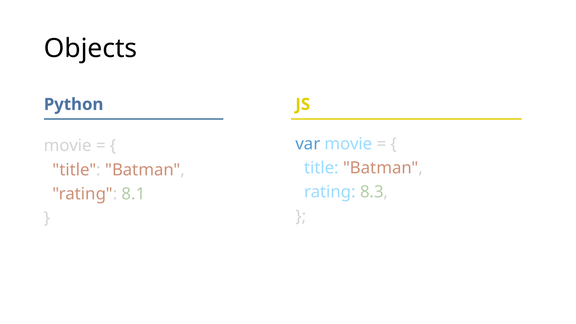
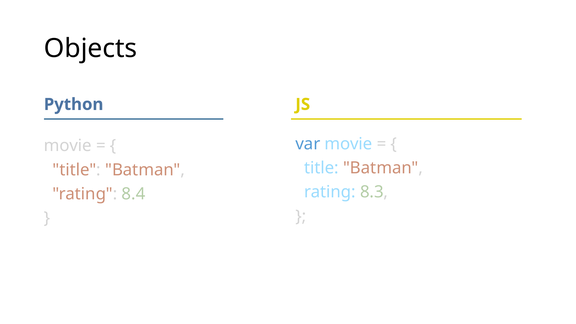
8.1: 8.1 -> 8.4 (133, 194)
